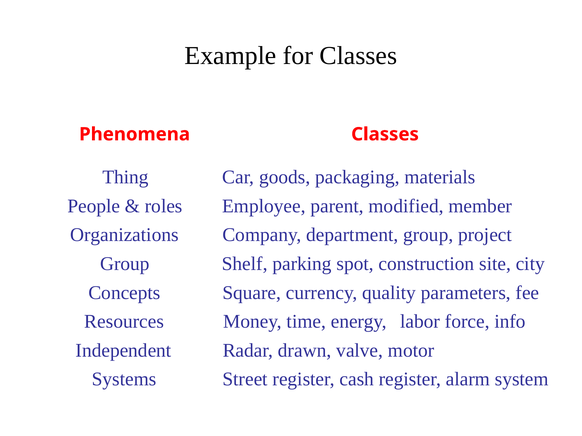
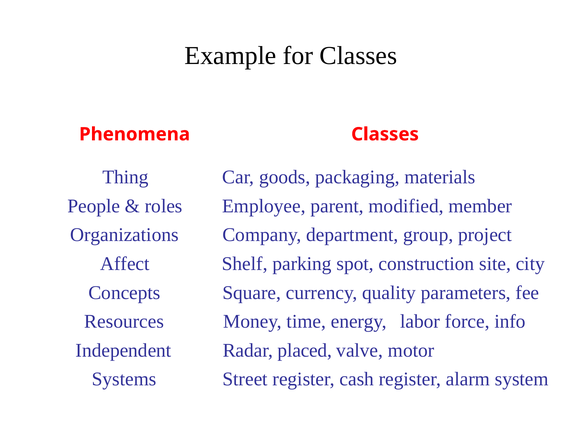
Group: Group -> Affect (125, 264)
drawn: drawn -> placed (305, 351)
